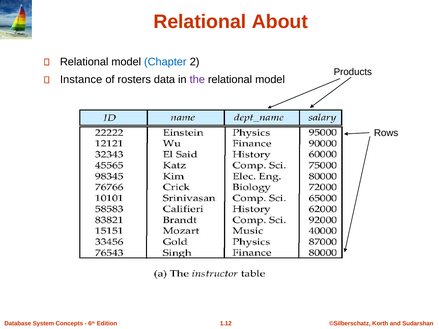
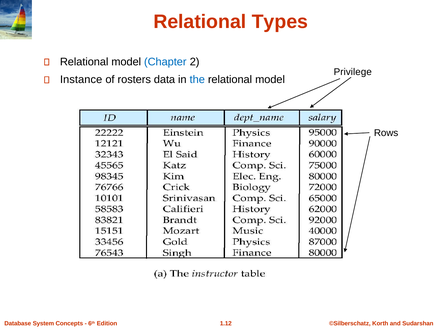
About: About -> Types (280, 22)
Products: Products -> Privilege (353, 72)
the colour: purple -> blue (197, 80)
